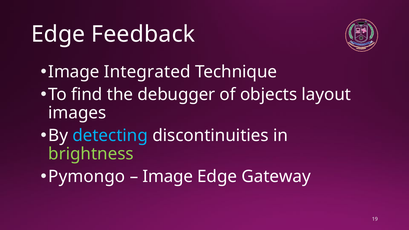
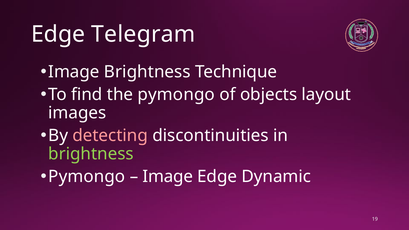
Feedback: Feedback -> Telegram (143, 34)
Image Integrated: Integrated -> Brightness (147, 72)
the debugger: debugger -> pymongo (176, 95)
detecting colour: light blue -> pink (110, 136)
Gateway: Gateway -> Dynamic (276, 177)
